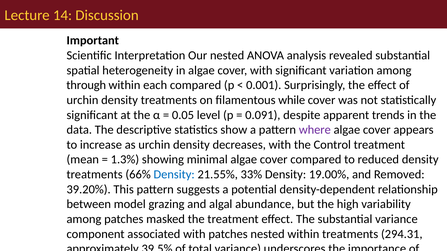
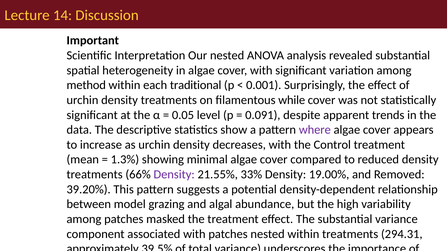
through: through -> method (86, 85)
each compared: compared -> traditional (196, 85)
Density colour: blue -> purple (174, 175)
